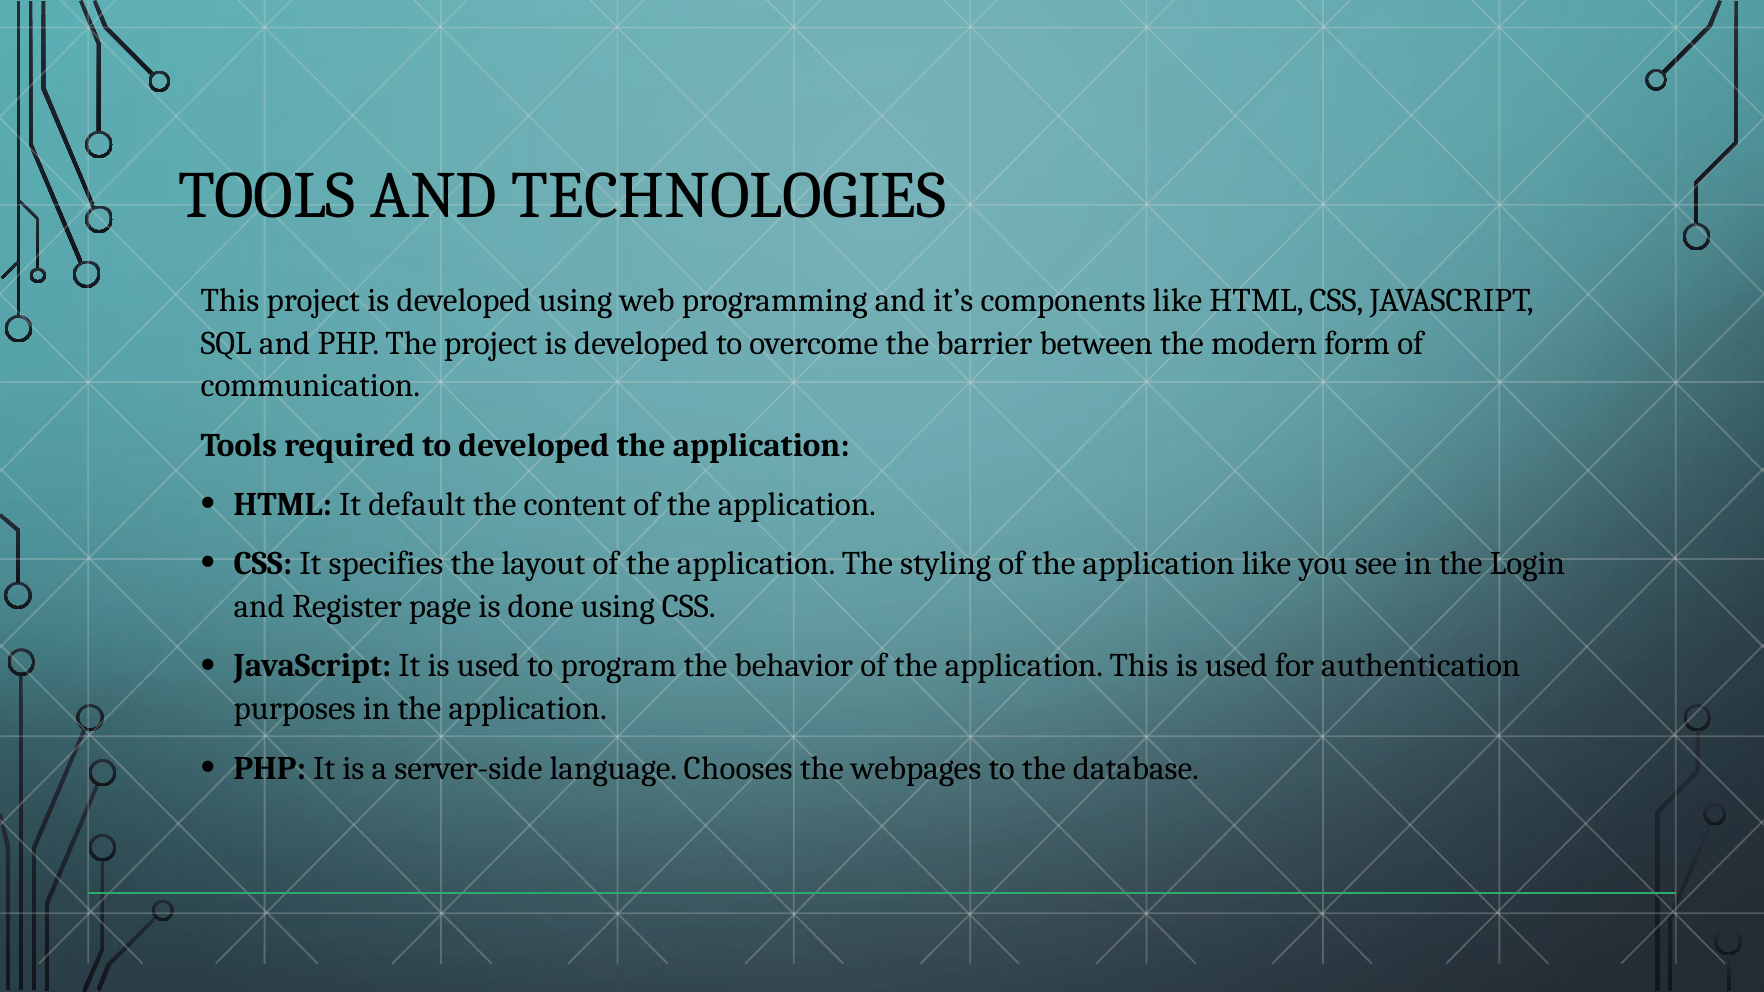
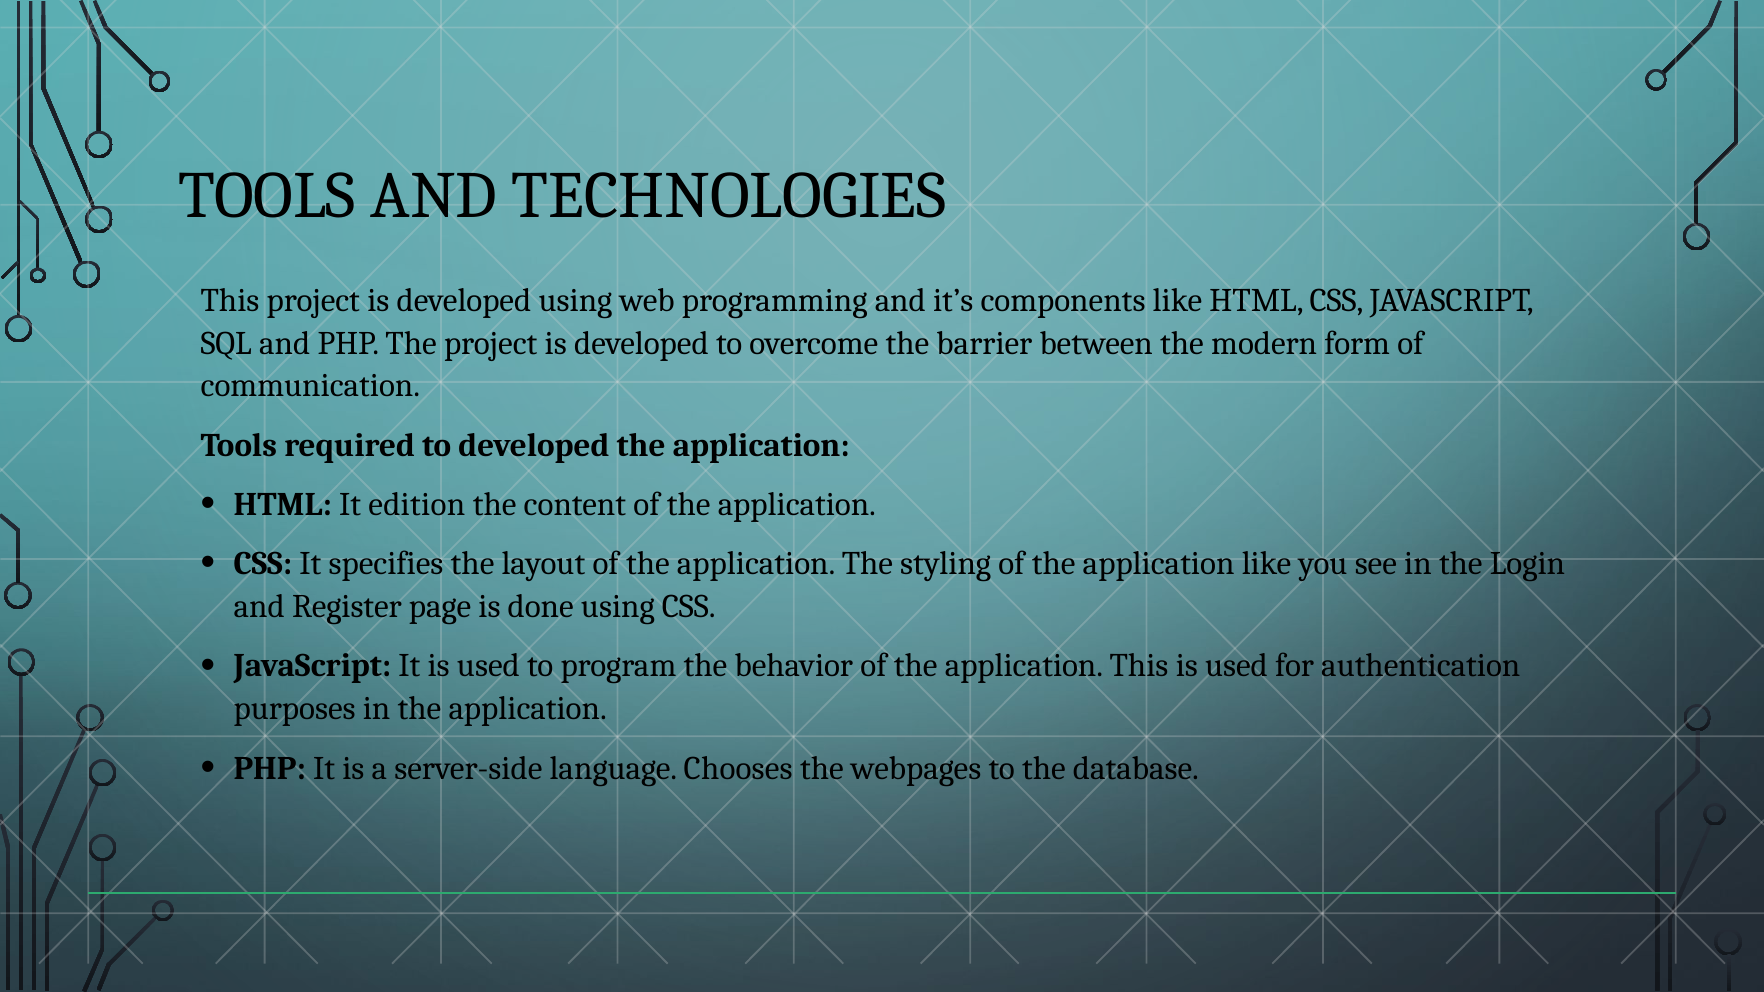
default: default -> edition (417, 505)
